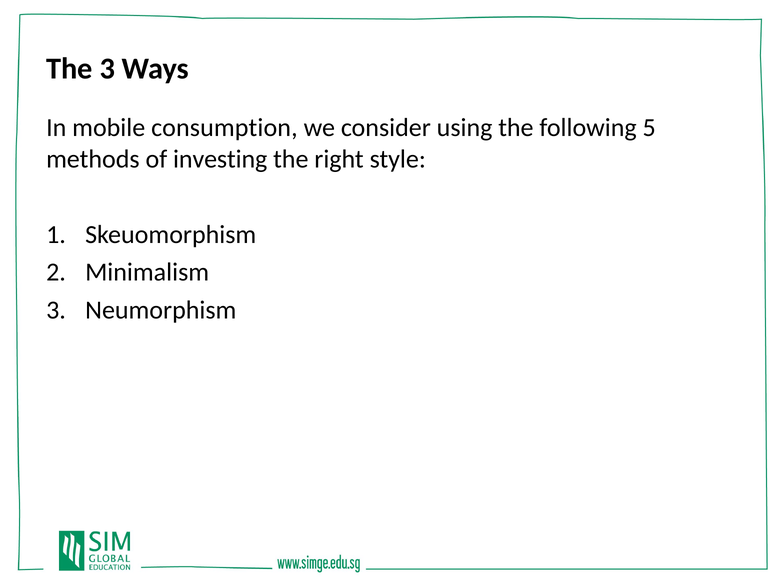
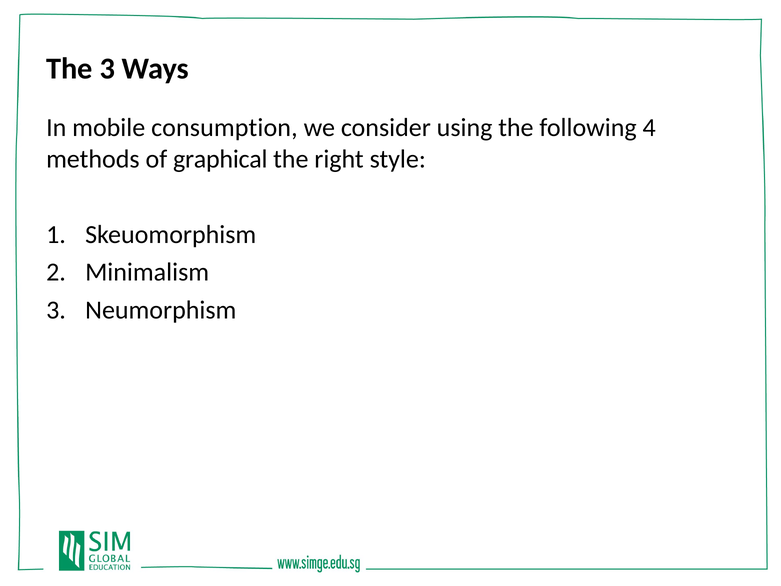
5: 5 -> 4 (649, 128)
investing: investing -> graphical (220, 159)
